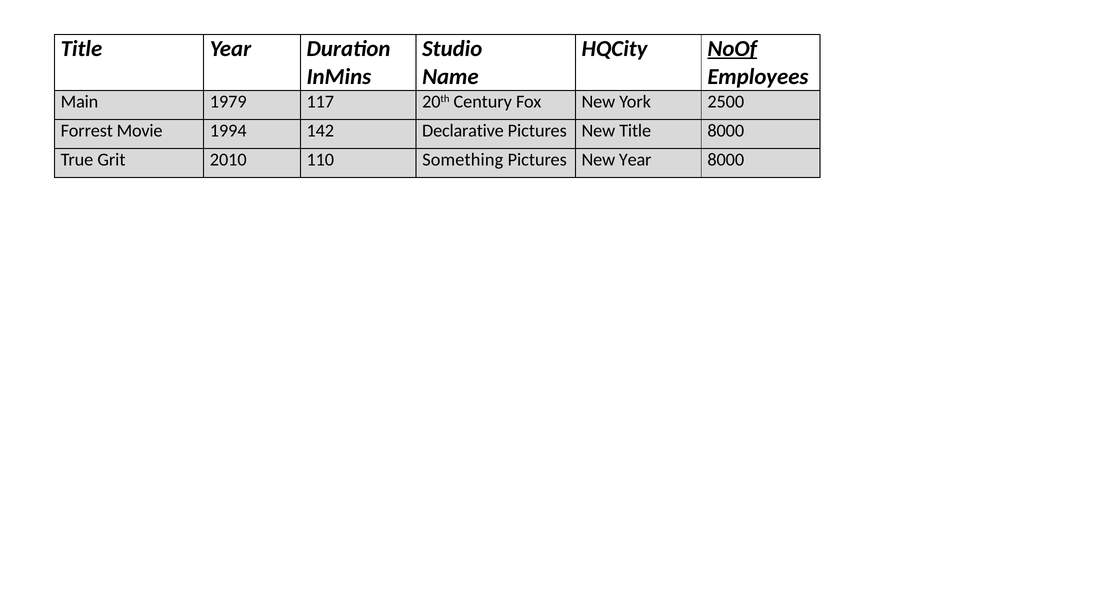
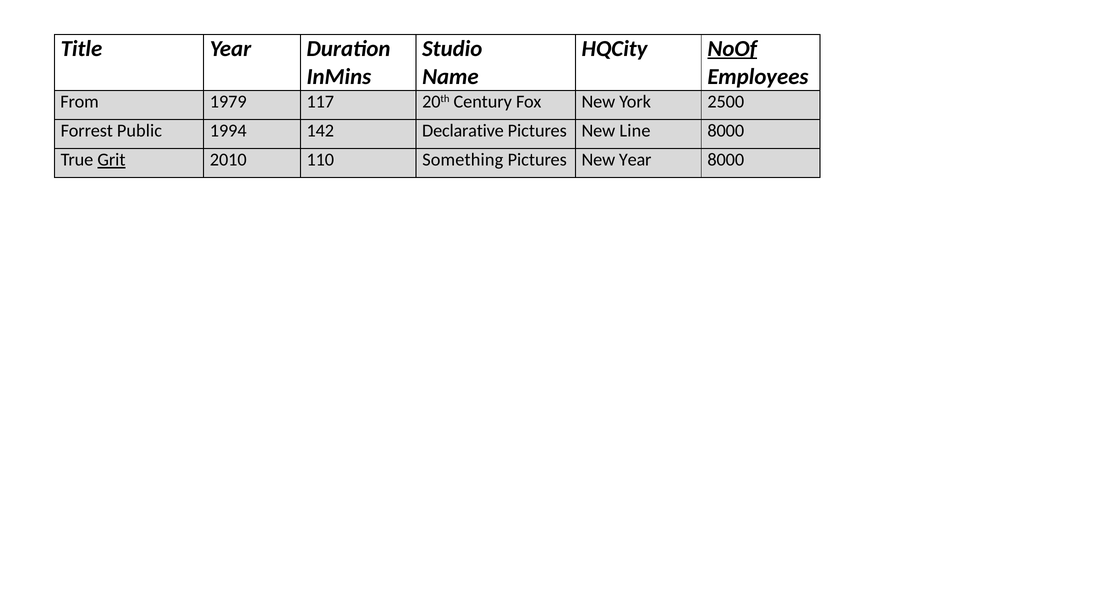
Main: Main -> From (80, 102)
Movie: Movie -> Public (139, 131)
New Title: Title -> Line (635, 131)
Grit underline: none -> present (111, 160)
